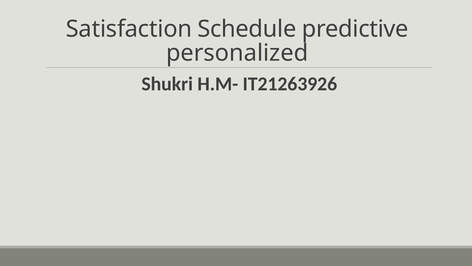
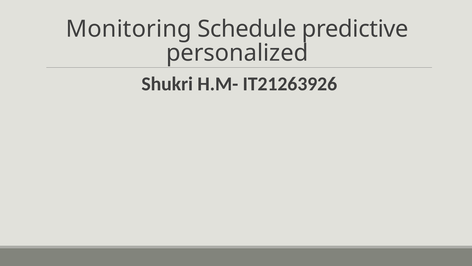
Satisfaction: Satisfaction -> Monitoring (129, 29)
